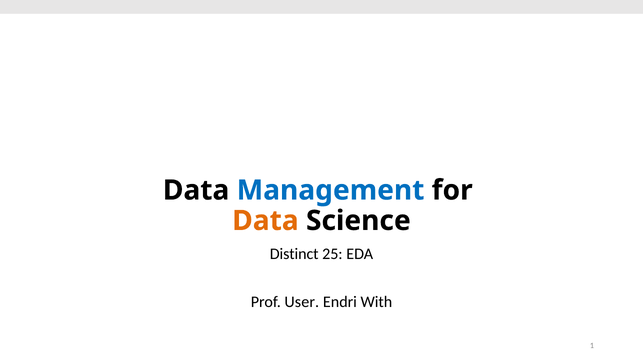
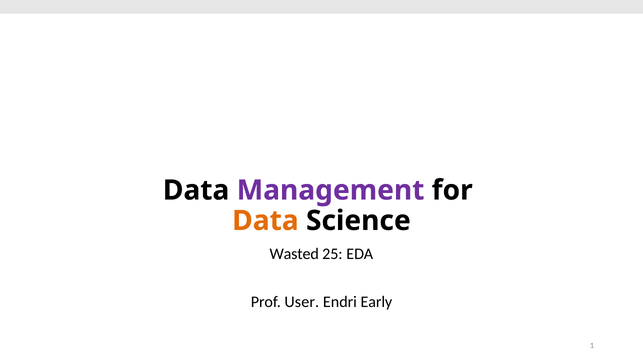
Management colour: blue -> purple (331, 190)
Distinct: Distinct -> Wasted (294, 254)
With: With -> Early (376, 302)
